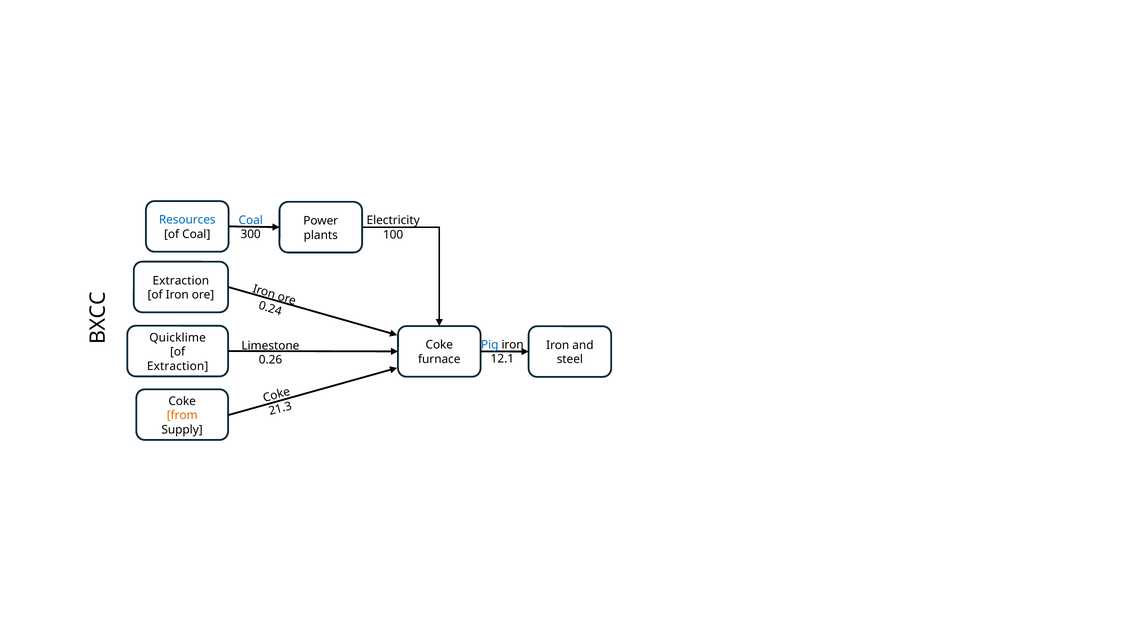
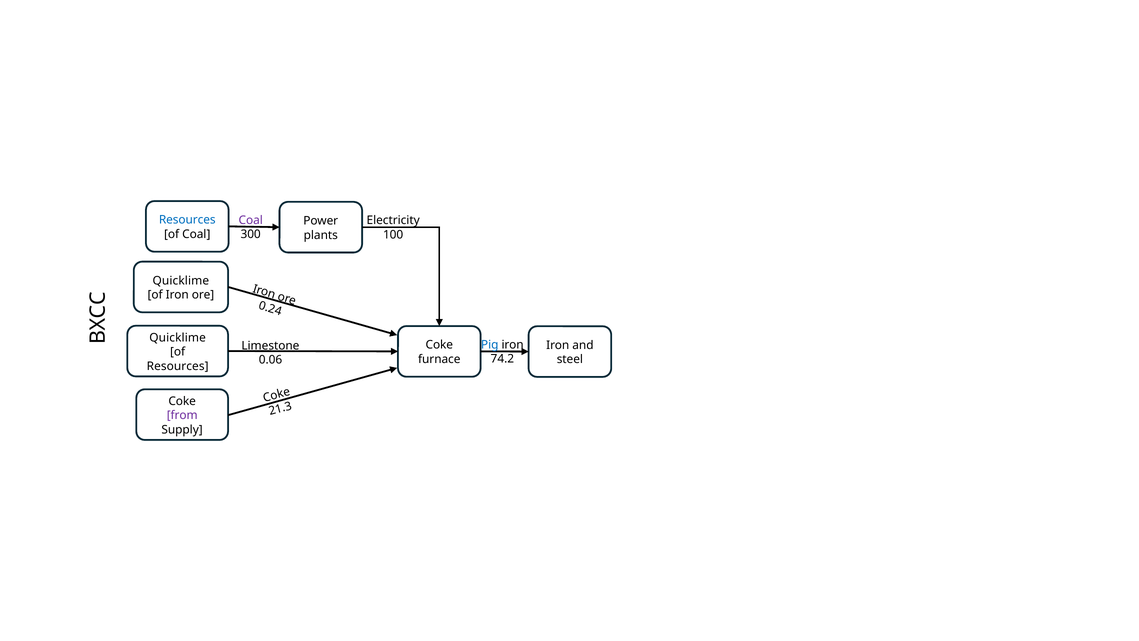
Coal colour: blue -> purple (251, 220)
Extraction: Extraction -> Quicklime (181, 281)
12.1: 12.1 -> 74.2 (502, 359)
0.26: 0.26 -> 0.06 (271, 360)
Extraction: Extraction -> Resources (178, 366)
from colour: orange -> purple (182, 415)
